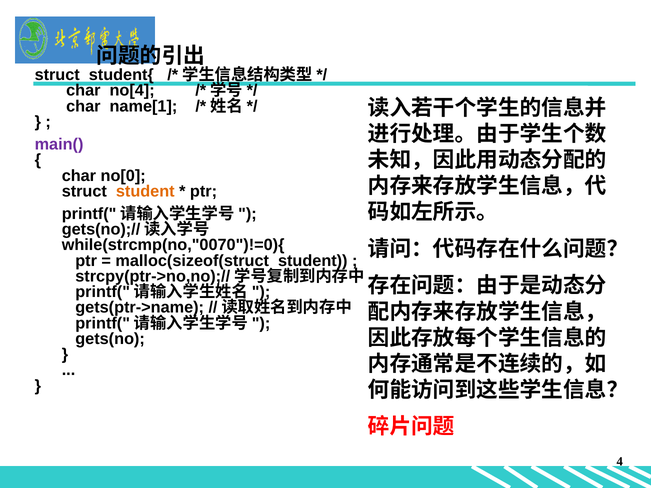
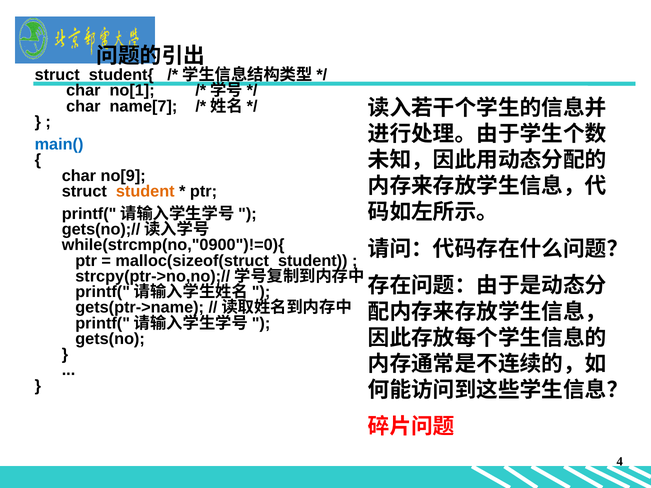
no[4: no[4 -> no[1 (132, 91)
name[1: name[1 -> name[7 (143, 106)
main( colour: purple -> blue (59, 144)
no[0: no[0 -> no[9 (123, 176)
while(strcmp(no,"0070")!=0){: while(strcmp(no,"0070")!=0){ -> while(strcmp(no,"0900")!=0){ (173, 245)
